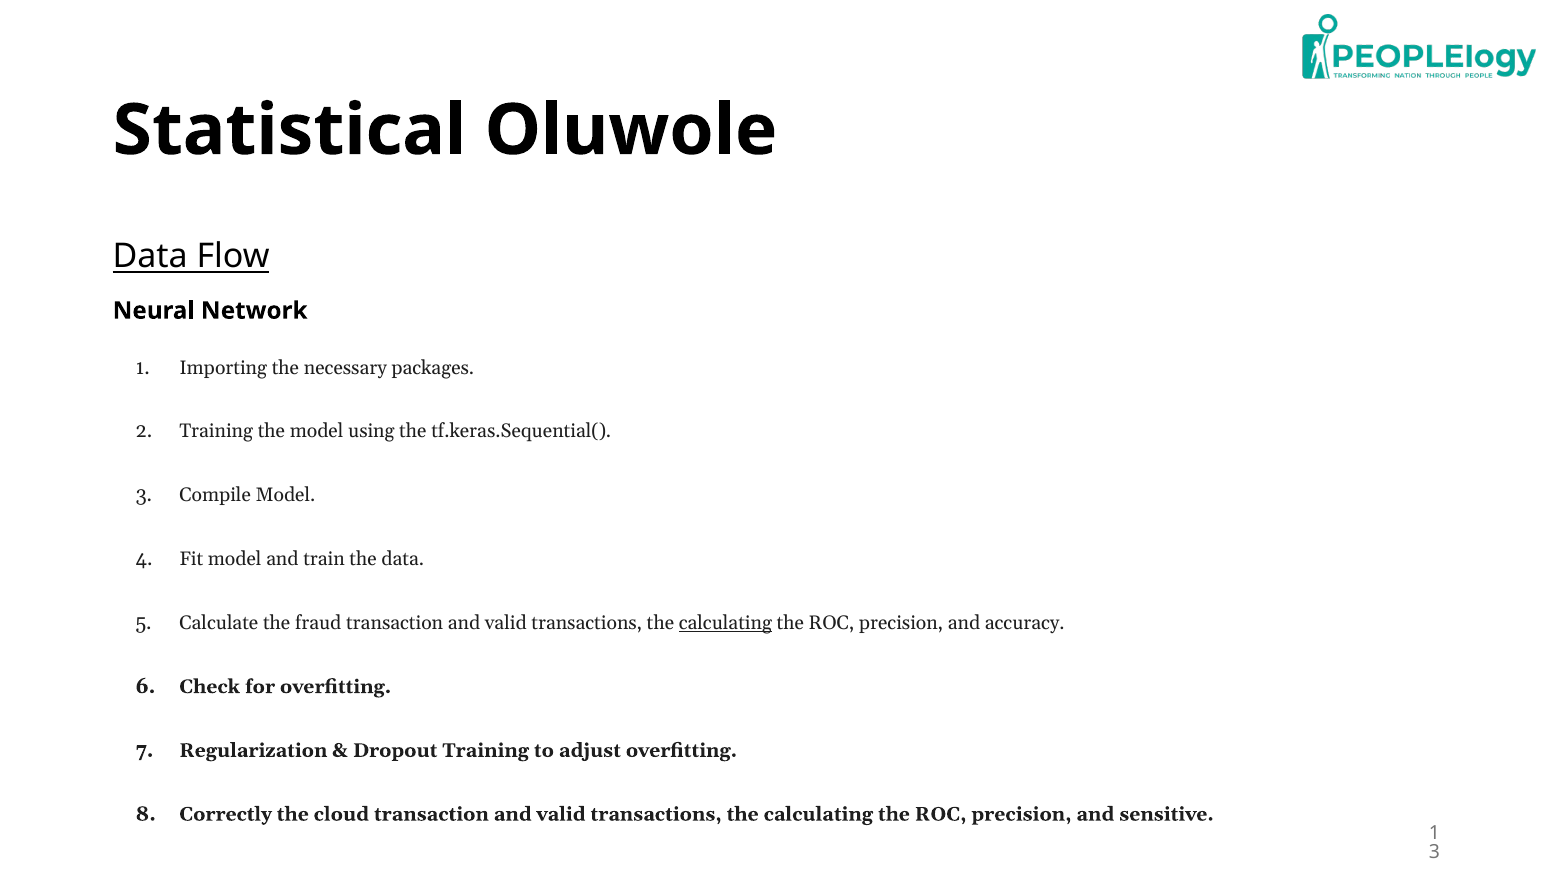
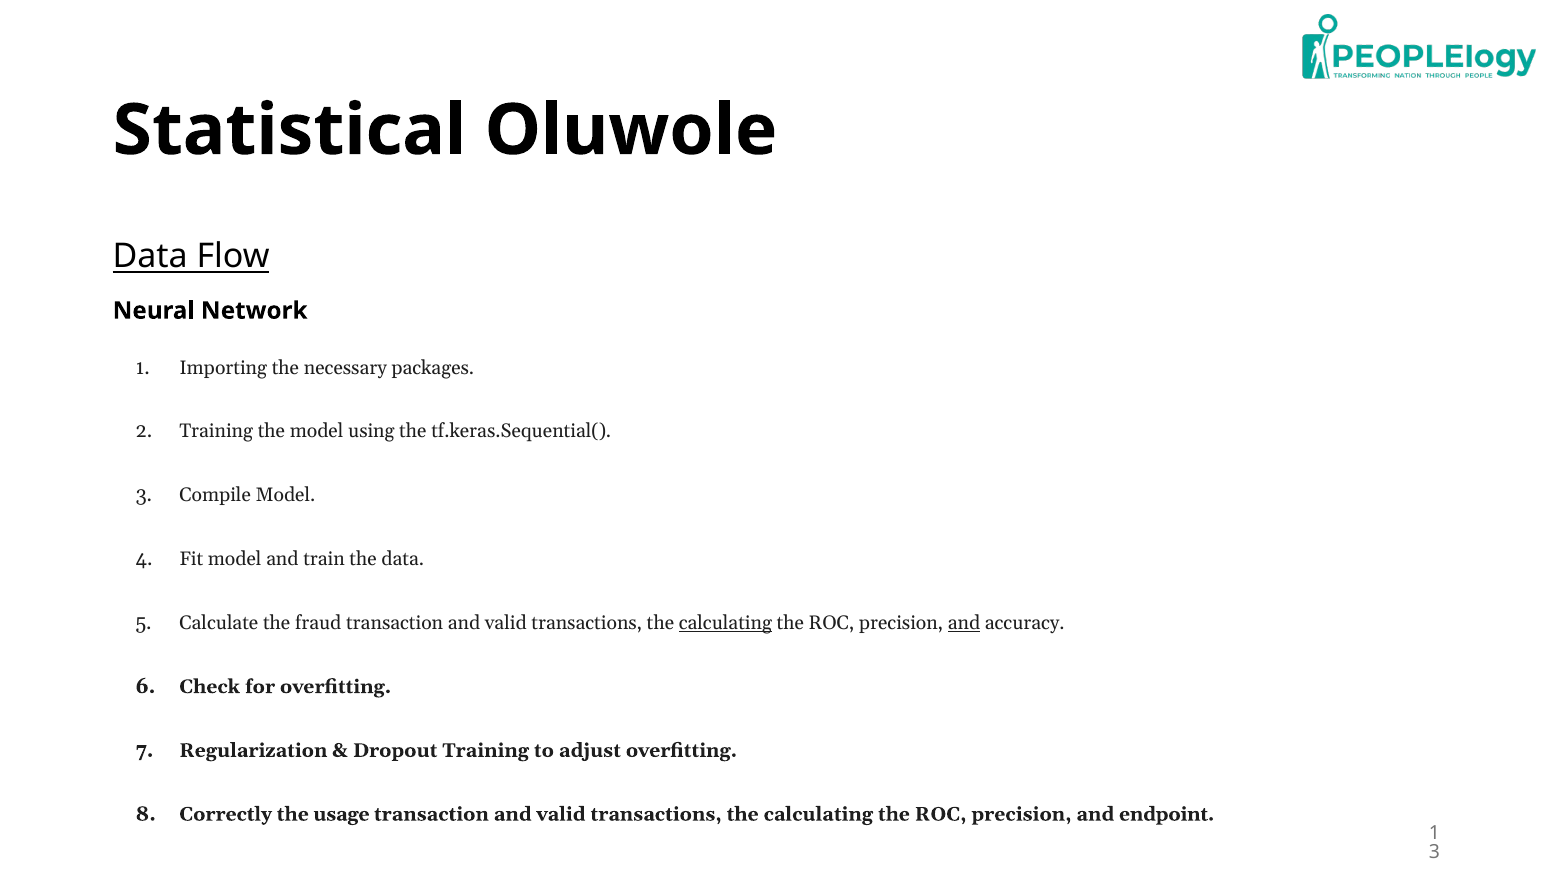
and underline: none -> present (964, 623)
cloud: cloud -> usage (341, 814)
sensitive: sensitive -> endpoint (1167, 814)
